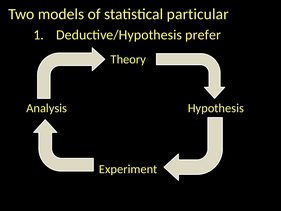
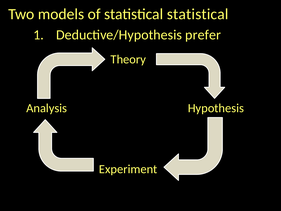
statistical particular: particular -> statistical (198, 14)
